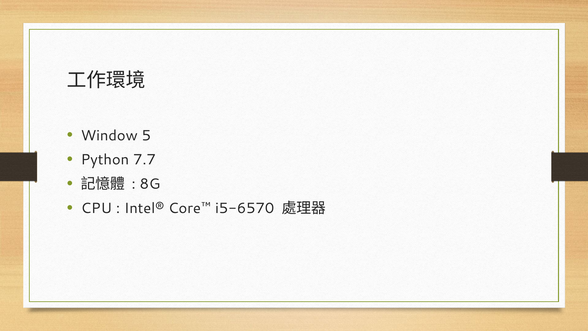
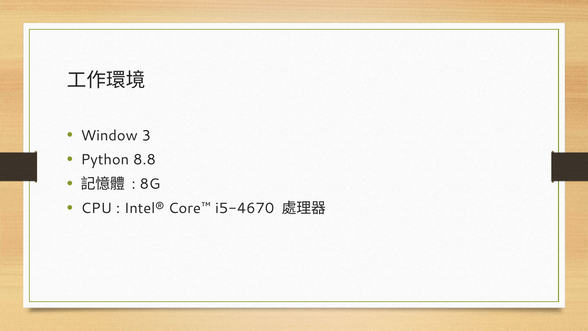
5: 5 -> 3 (146, 135)
7.7: 7.7 -> 8.8 (144, 160)
i5-6570: i5-6570 -> i5-4670 (245, 208)
